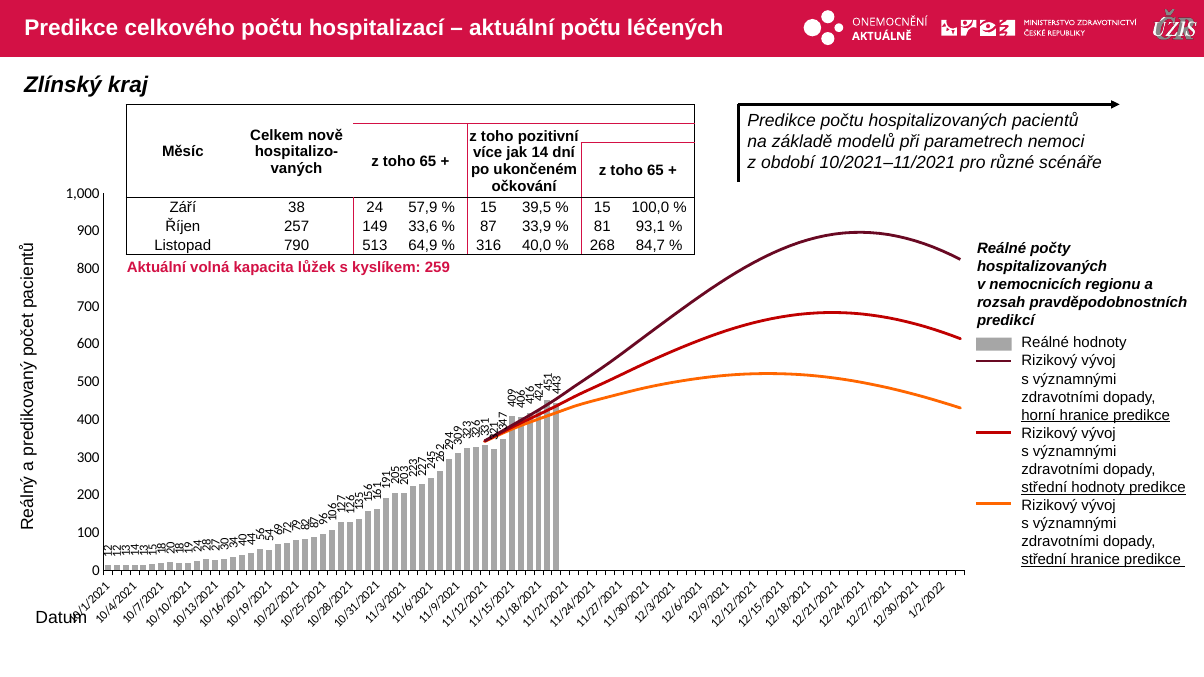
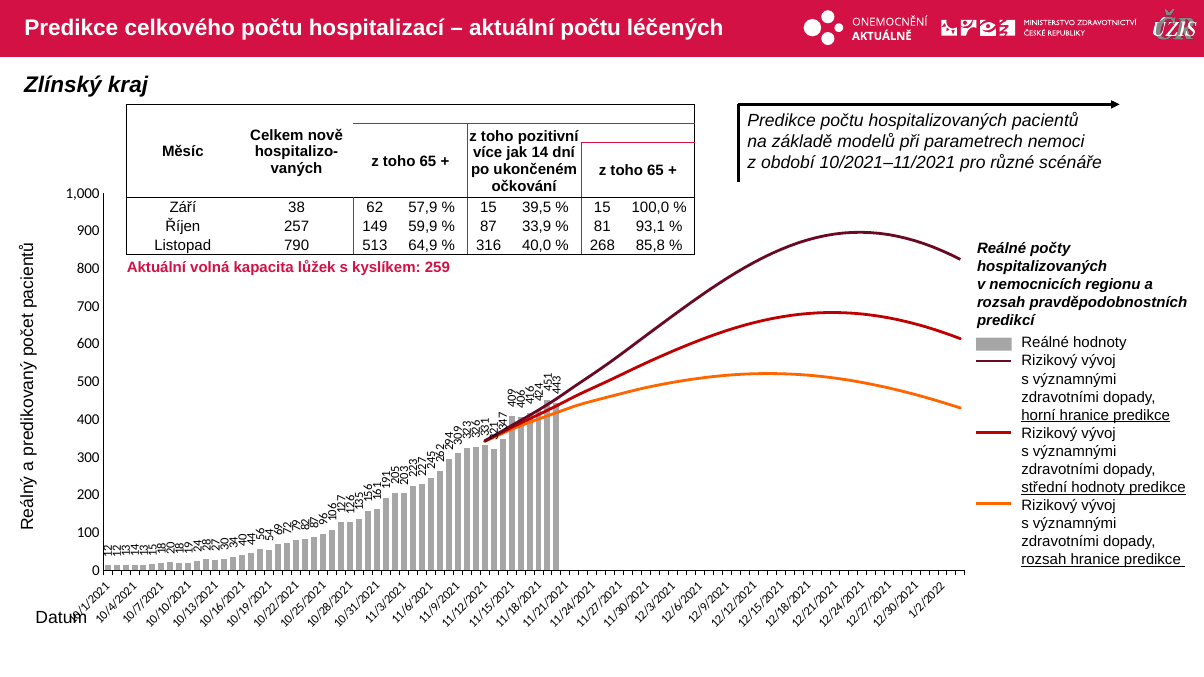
24: 24 -> 62 (375, 208)
33,6: 33,6 -> 59,9 (423, 227)
84,7: 84,7 -> 85,8 (650, 246)
střední: střední -> rozsah (1044, 560)
